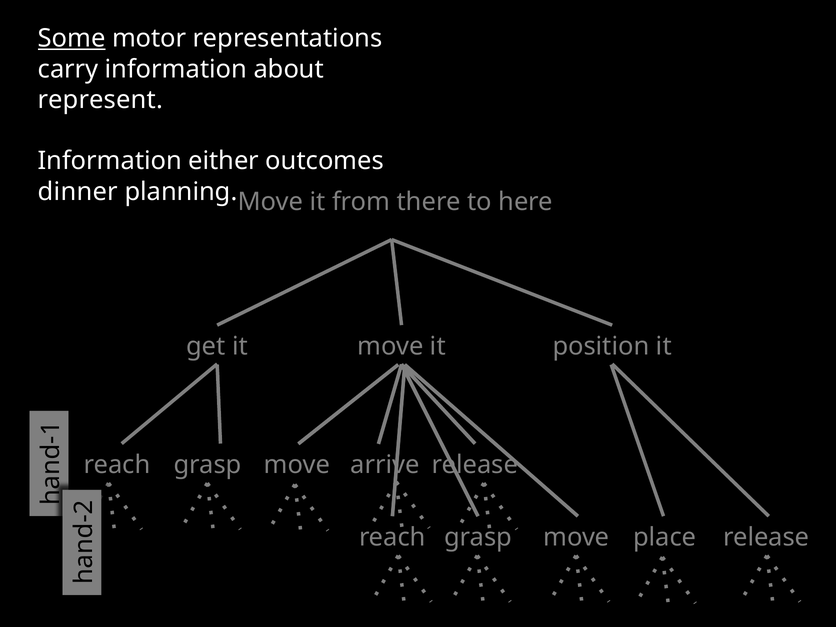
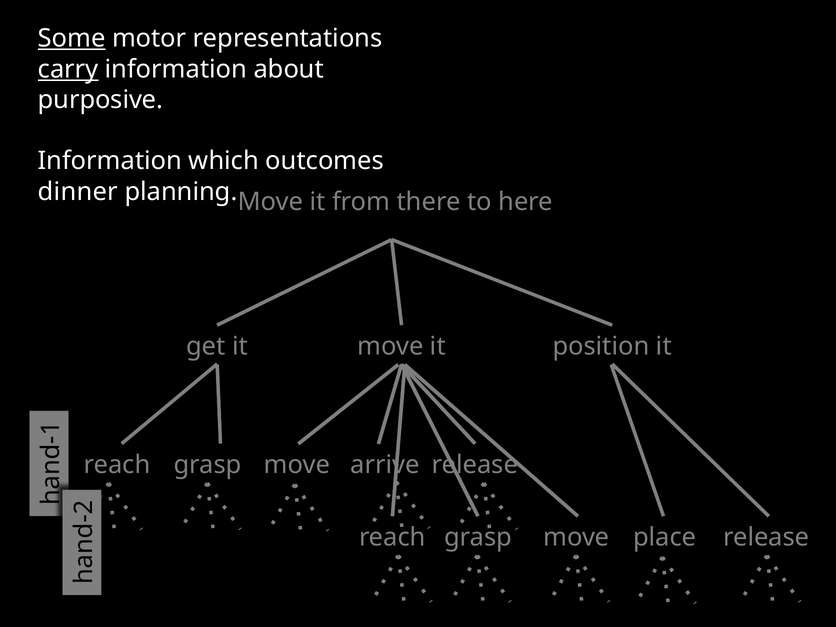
carry underline: none -> present (68, 69)
represent: represent -> purposive (100, 100)
either: either -> which (224, 161)
